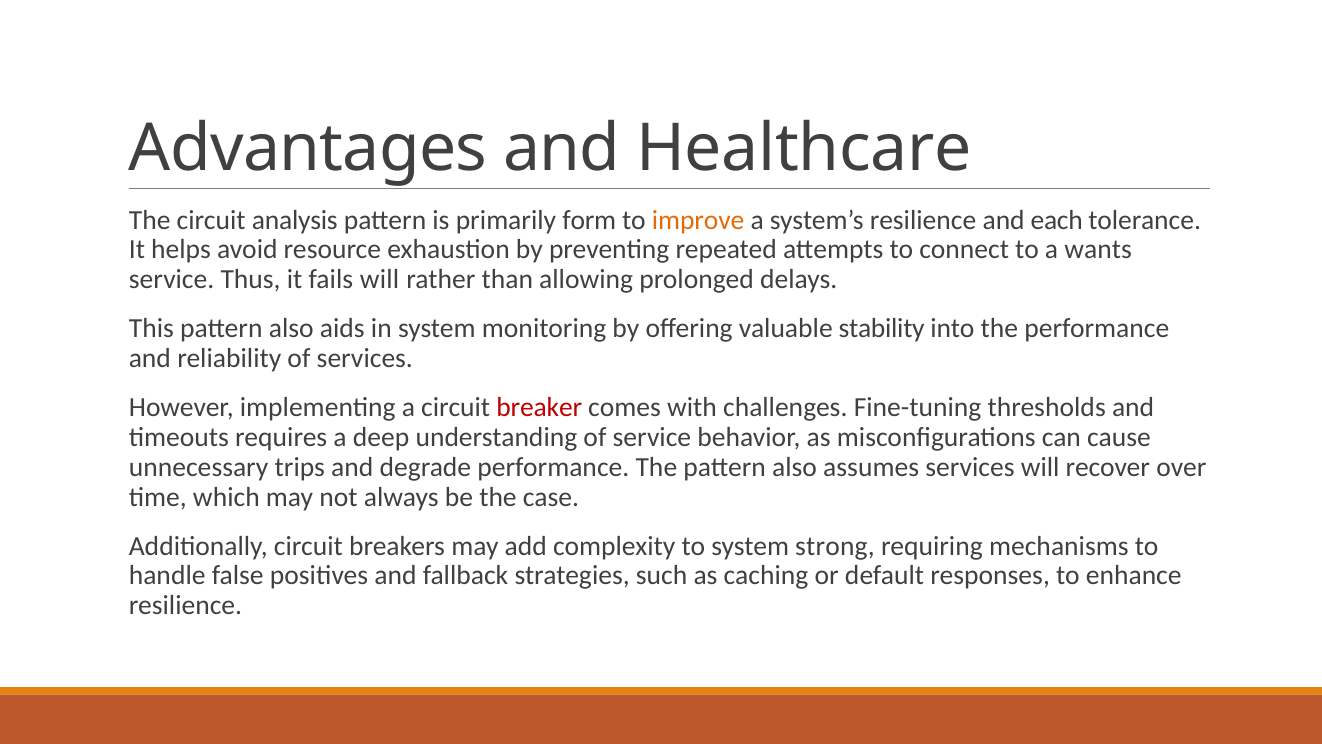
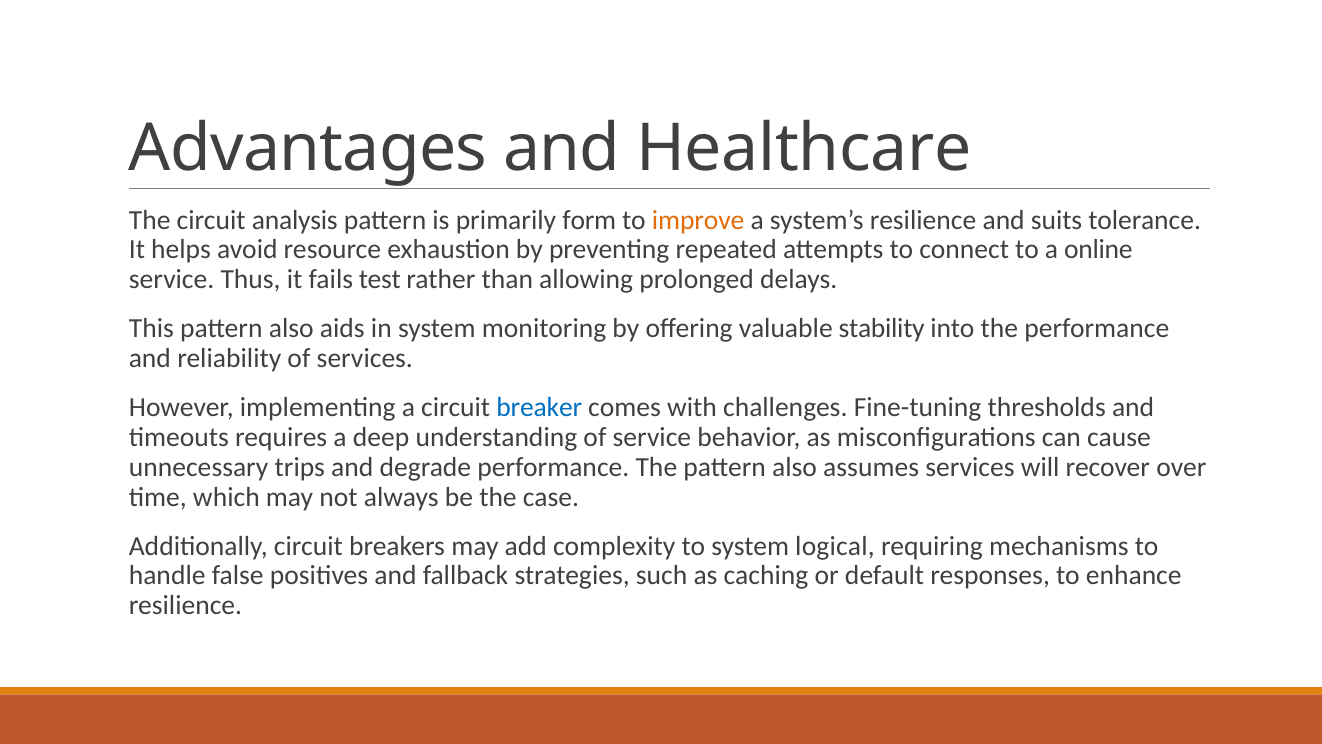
each: each -> suits (1057, 220)
wants: wants -> online (1098, 250)
fails will: will -> test (380, 279)
breaker colour: red -> blue (539, 407)
strong: strong -> logical (835, 546)
